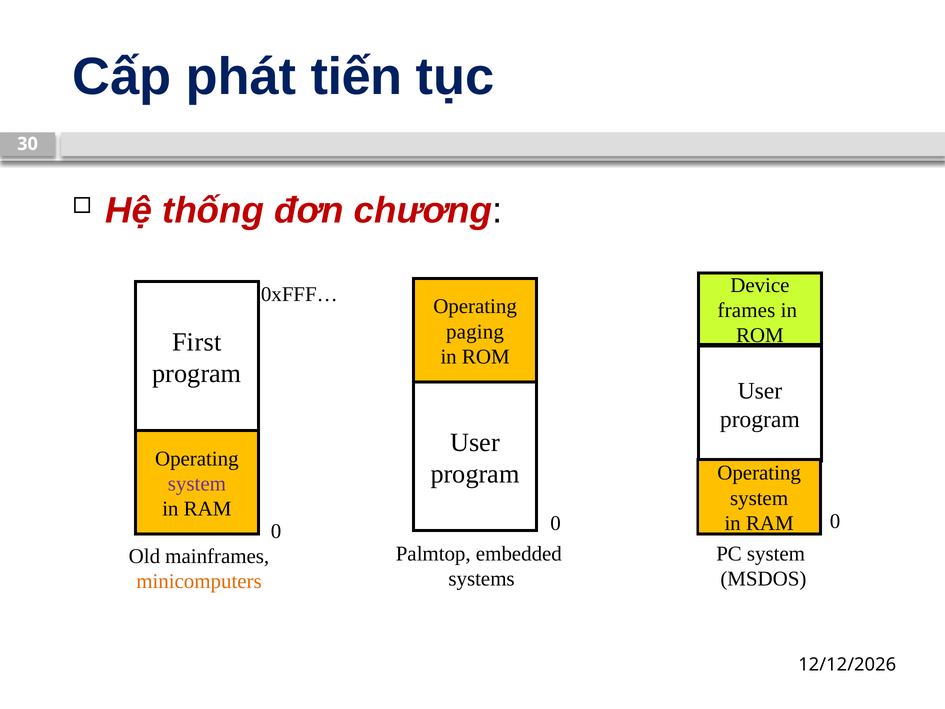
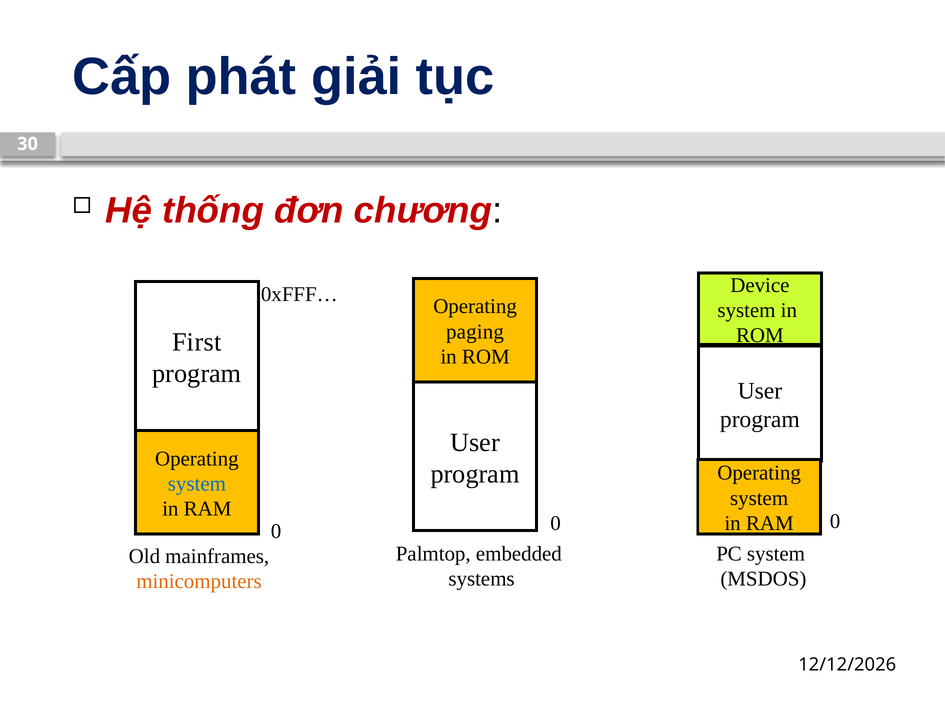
tiến: tiến -> giải (356, 77)
frames: frames -> system (747, 310)
system colour: purple -> blue (197, 484)
